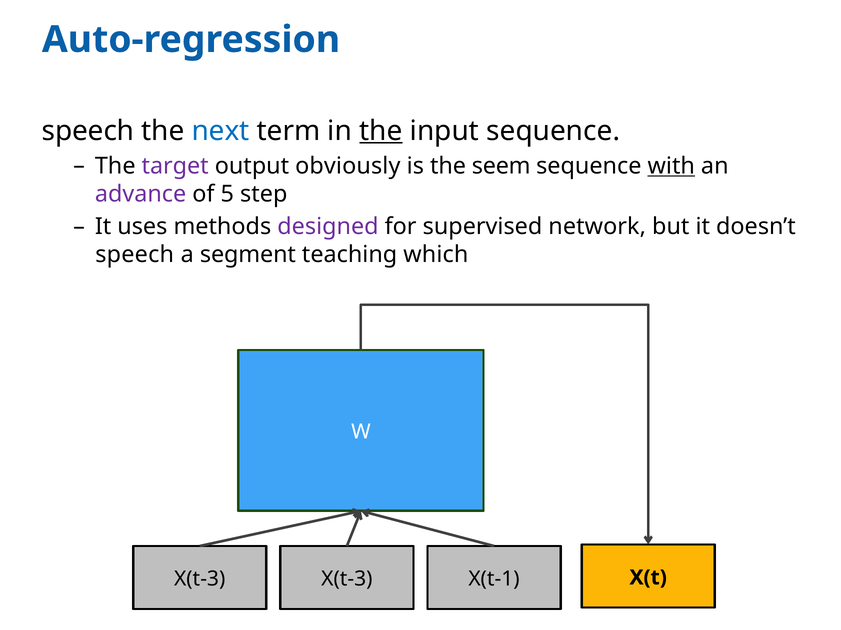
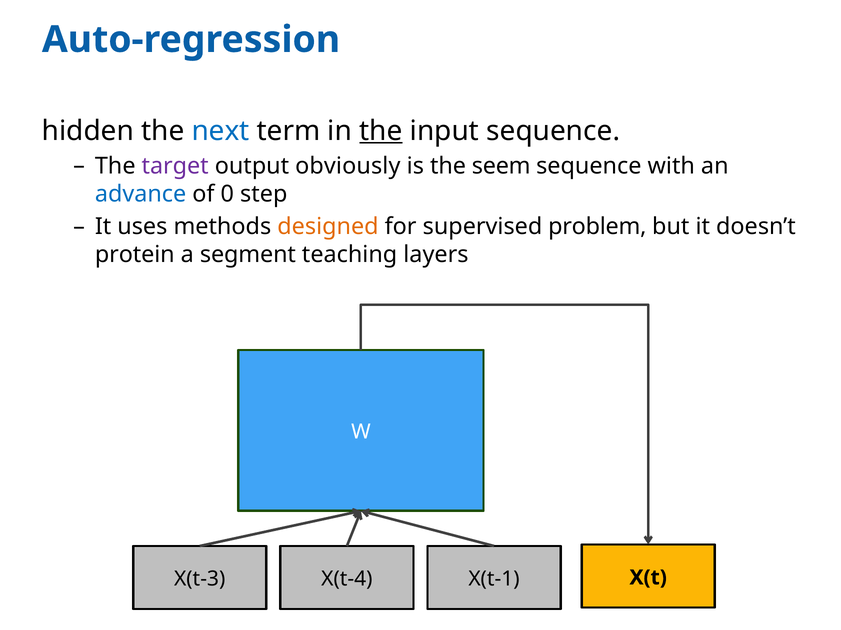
speech: speech -> hidden (88, 131)
with underline: present -> none (671, 166)
advance colour: purple -> blue (141, 194)
5: 5 -> 0 (227, 194)
designed colour: purple -> orange (328, 227)
network: network -> problem (597, 227)
speech: speech -> protein (135, 255)
which: which -> layers (436, 255)
X(t-3 X(t-3: X(t-3 -> X(t-4 (347, 580)
